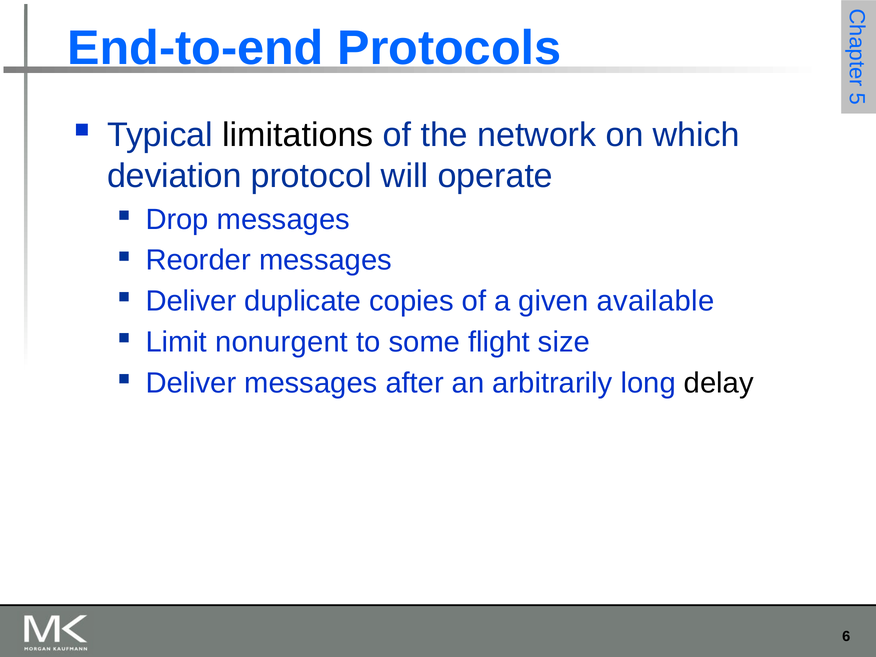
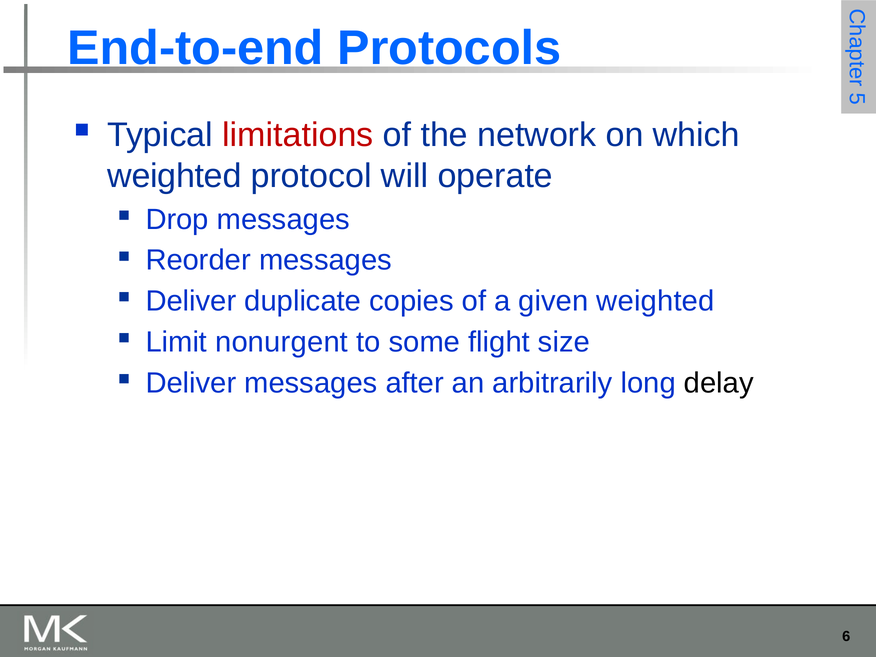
limitations colour: black -> red (298, 135)
deviation: deviation -> weighted (174, 176)
given available: available -> weighted (656, 301)
